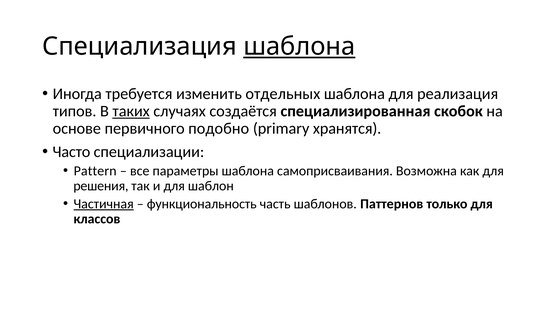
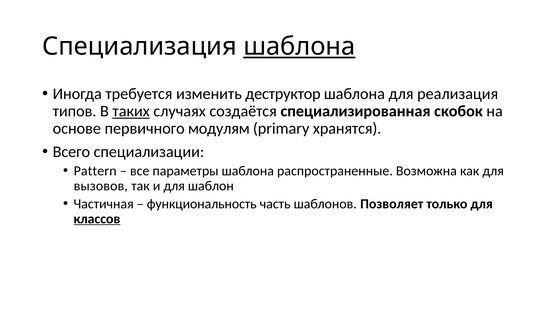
отдельных: отдельных -> деструктор (283, 94)
подобно: подобно -> модулям (219, 129)
Часто: Часто -> Всего (71, 152)
самоприсваивания: самоприсваивания -> распространенные (335, 171)
решения: решения -> вызовов (101, 186)
Частичная underline: present -> none (104, 204)
Паттернов: Паттернов -> Позволяет (392, 204)
классов underline: none -> present (97, 219)
